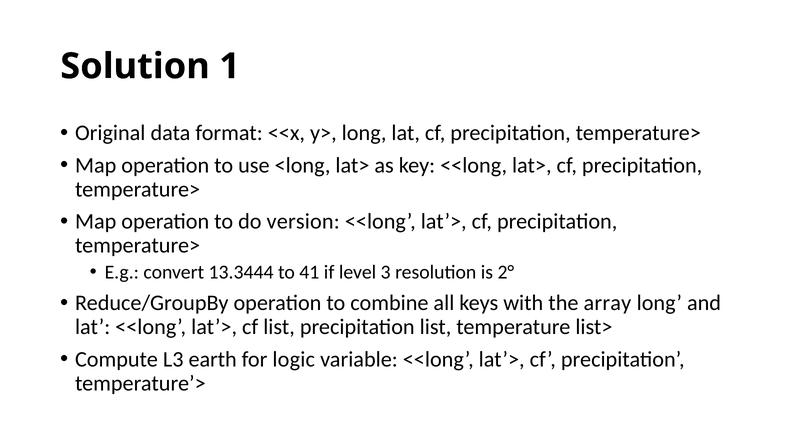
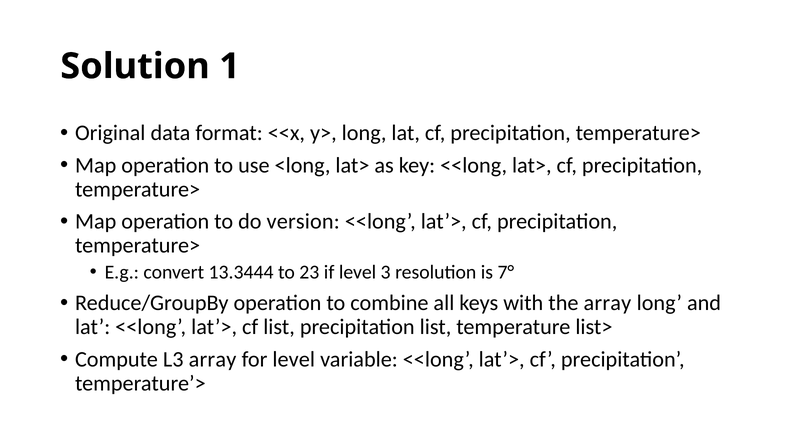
41: 41 -> 23 (309, 273)
2°: 2° -> 7° (506, 273)
L3 earth: earth -> array (213, 360)
for logic: logic -> level (294, 360)
